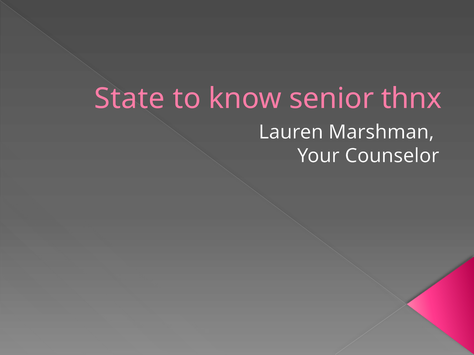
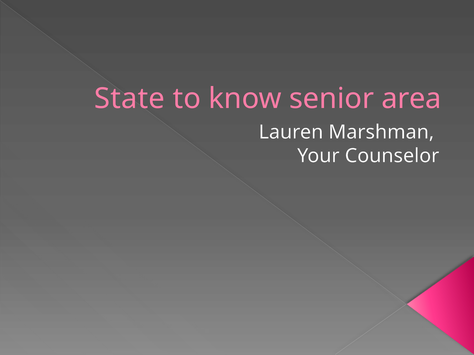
thnx: thnx -> area (411, 99)
